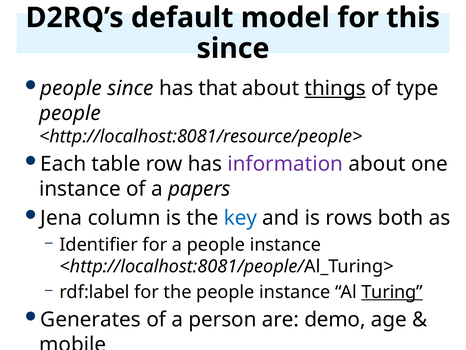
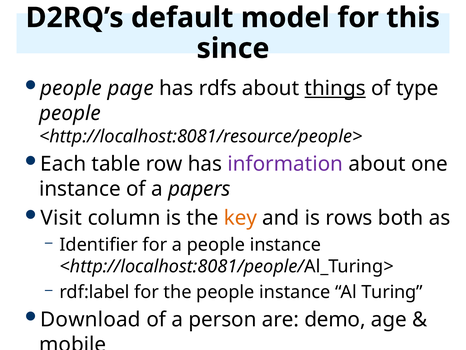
people since: since -> page (131, 88)
that: that -> rdfs (218, 88)
Jena: Jena -> Visit (61, 218)
key colour: blue -> orange (240, 218)
Turing underline: present -> none (392, 292)
Generates: Generates -> Download (91, 319)
